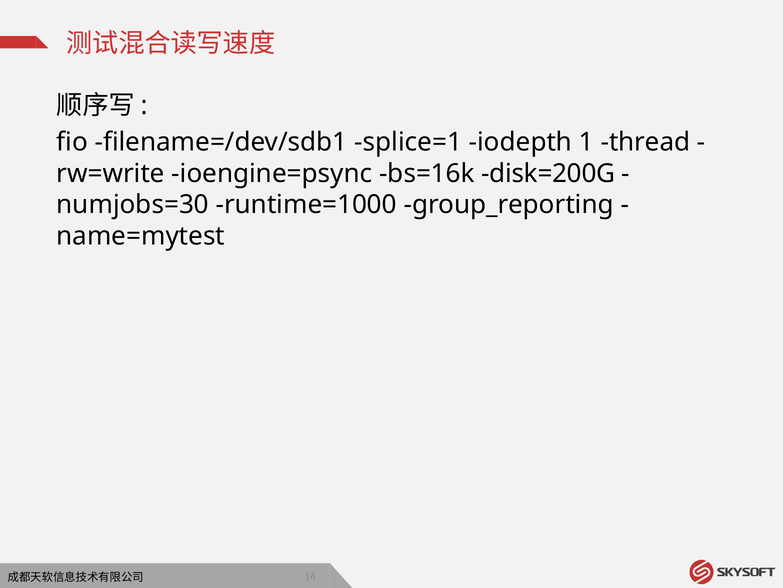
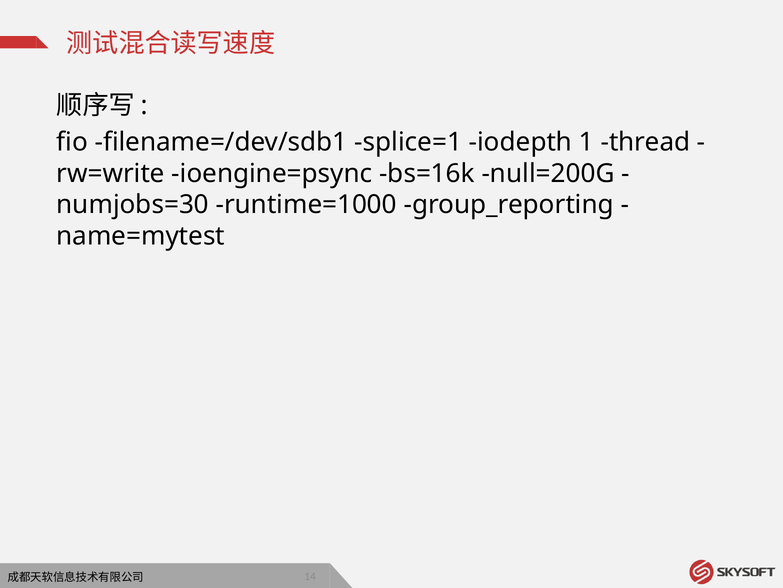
disk=200G: disk=200G -> null=200G (548, 173)
